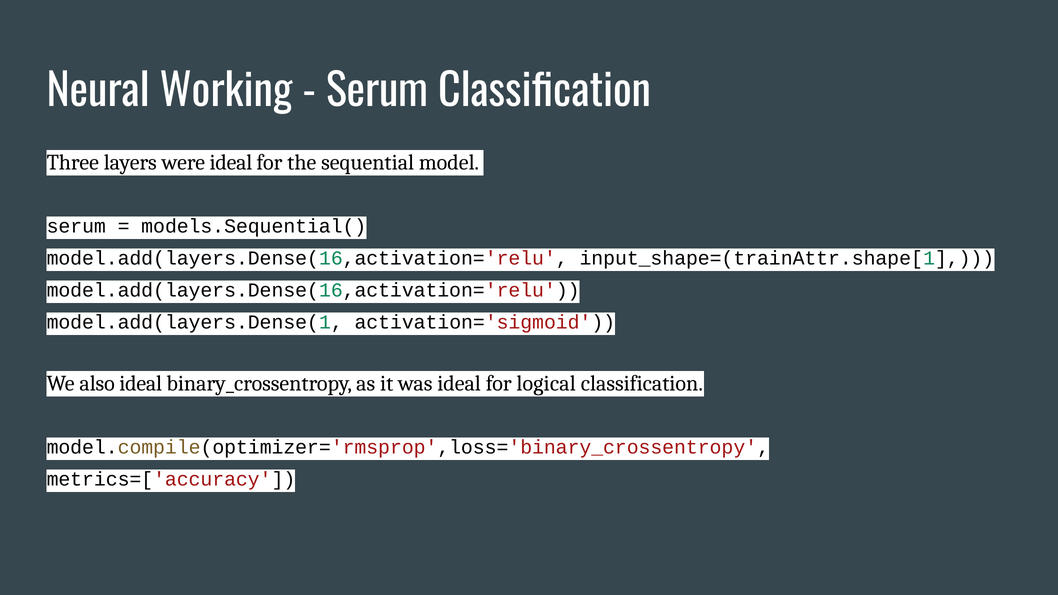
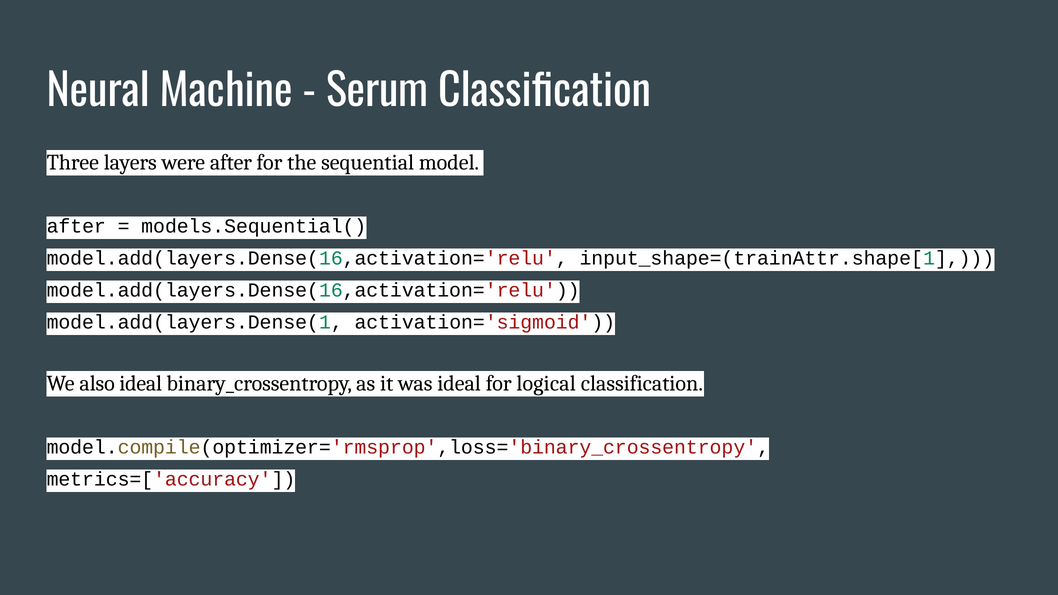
Working: Working -> Machine (226, 92)
were ideal: ideal -> after (231, 163)
serum: serum -> after (76, 226)
